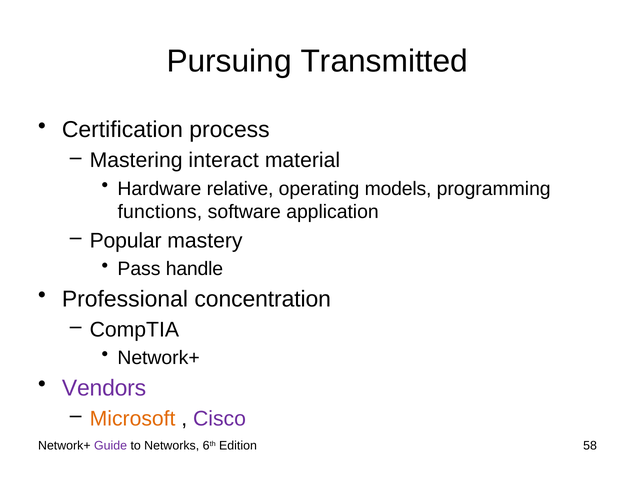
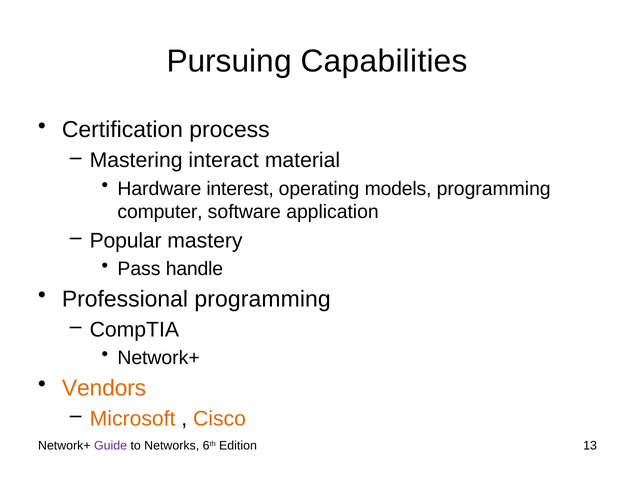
Transmitted: Transmitted -> Capabilities (384, 61)
relative: relative -> interest (240, 188)
functions: functions -> computer (160, 212)
Professional concentration: concentration -> programming (263, 299)
Vendors colour: purple -> orange (104, 387)
Cisco colour: purple -> orange (220, 418)
58: 58 -> 13 (590, 445)
